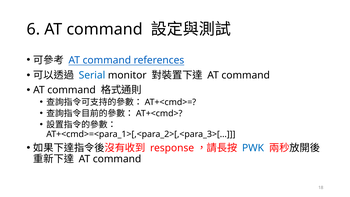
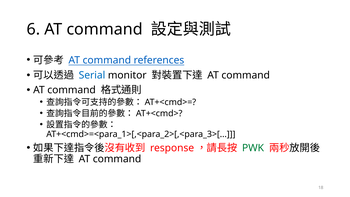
PWK colour: blue -> green (253, 148)
